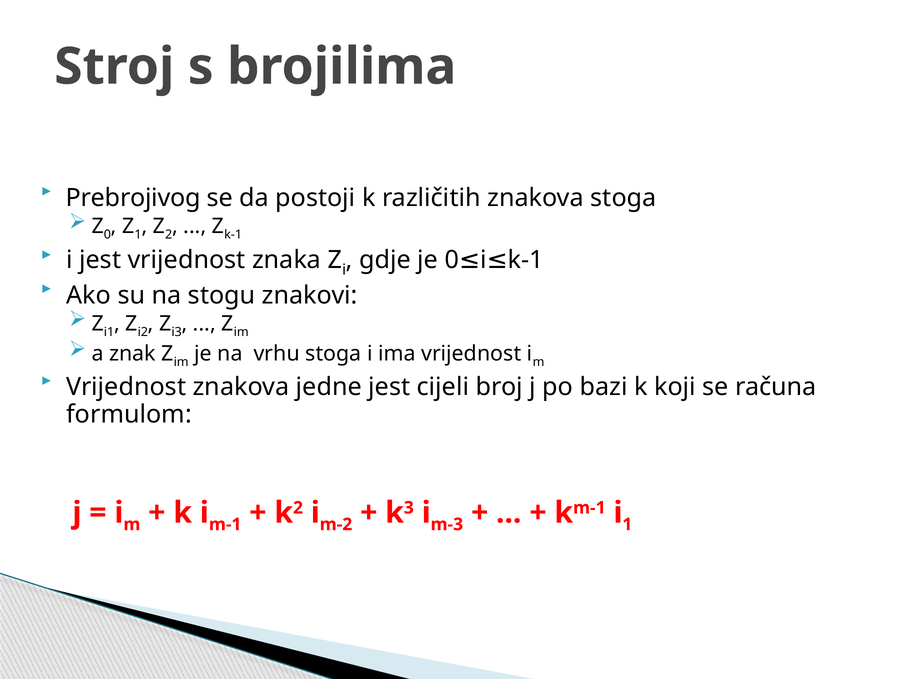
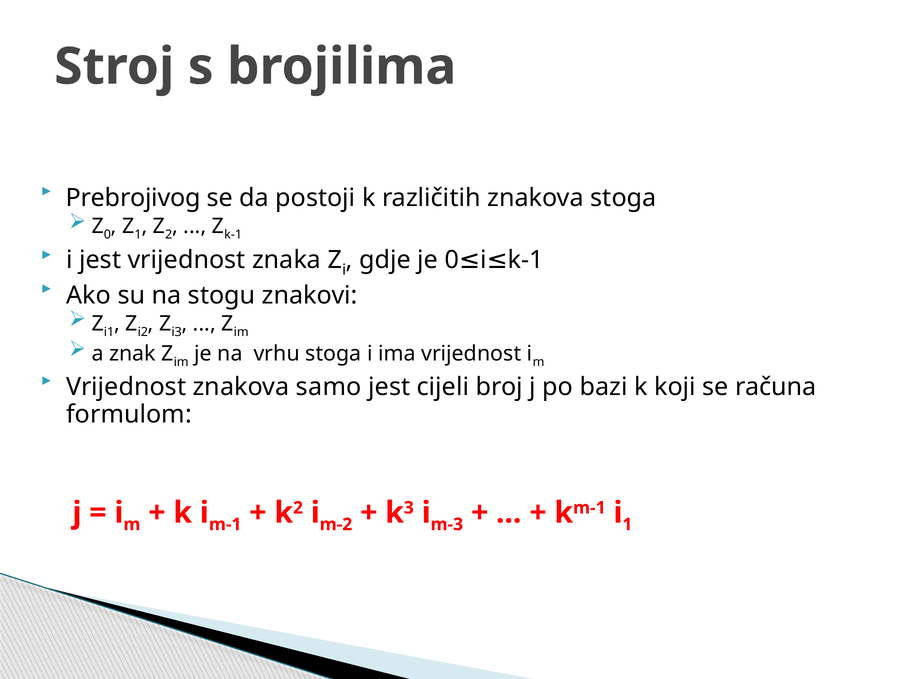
jedne: jedne -> samo (329, 387)
